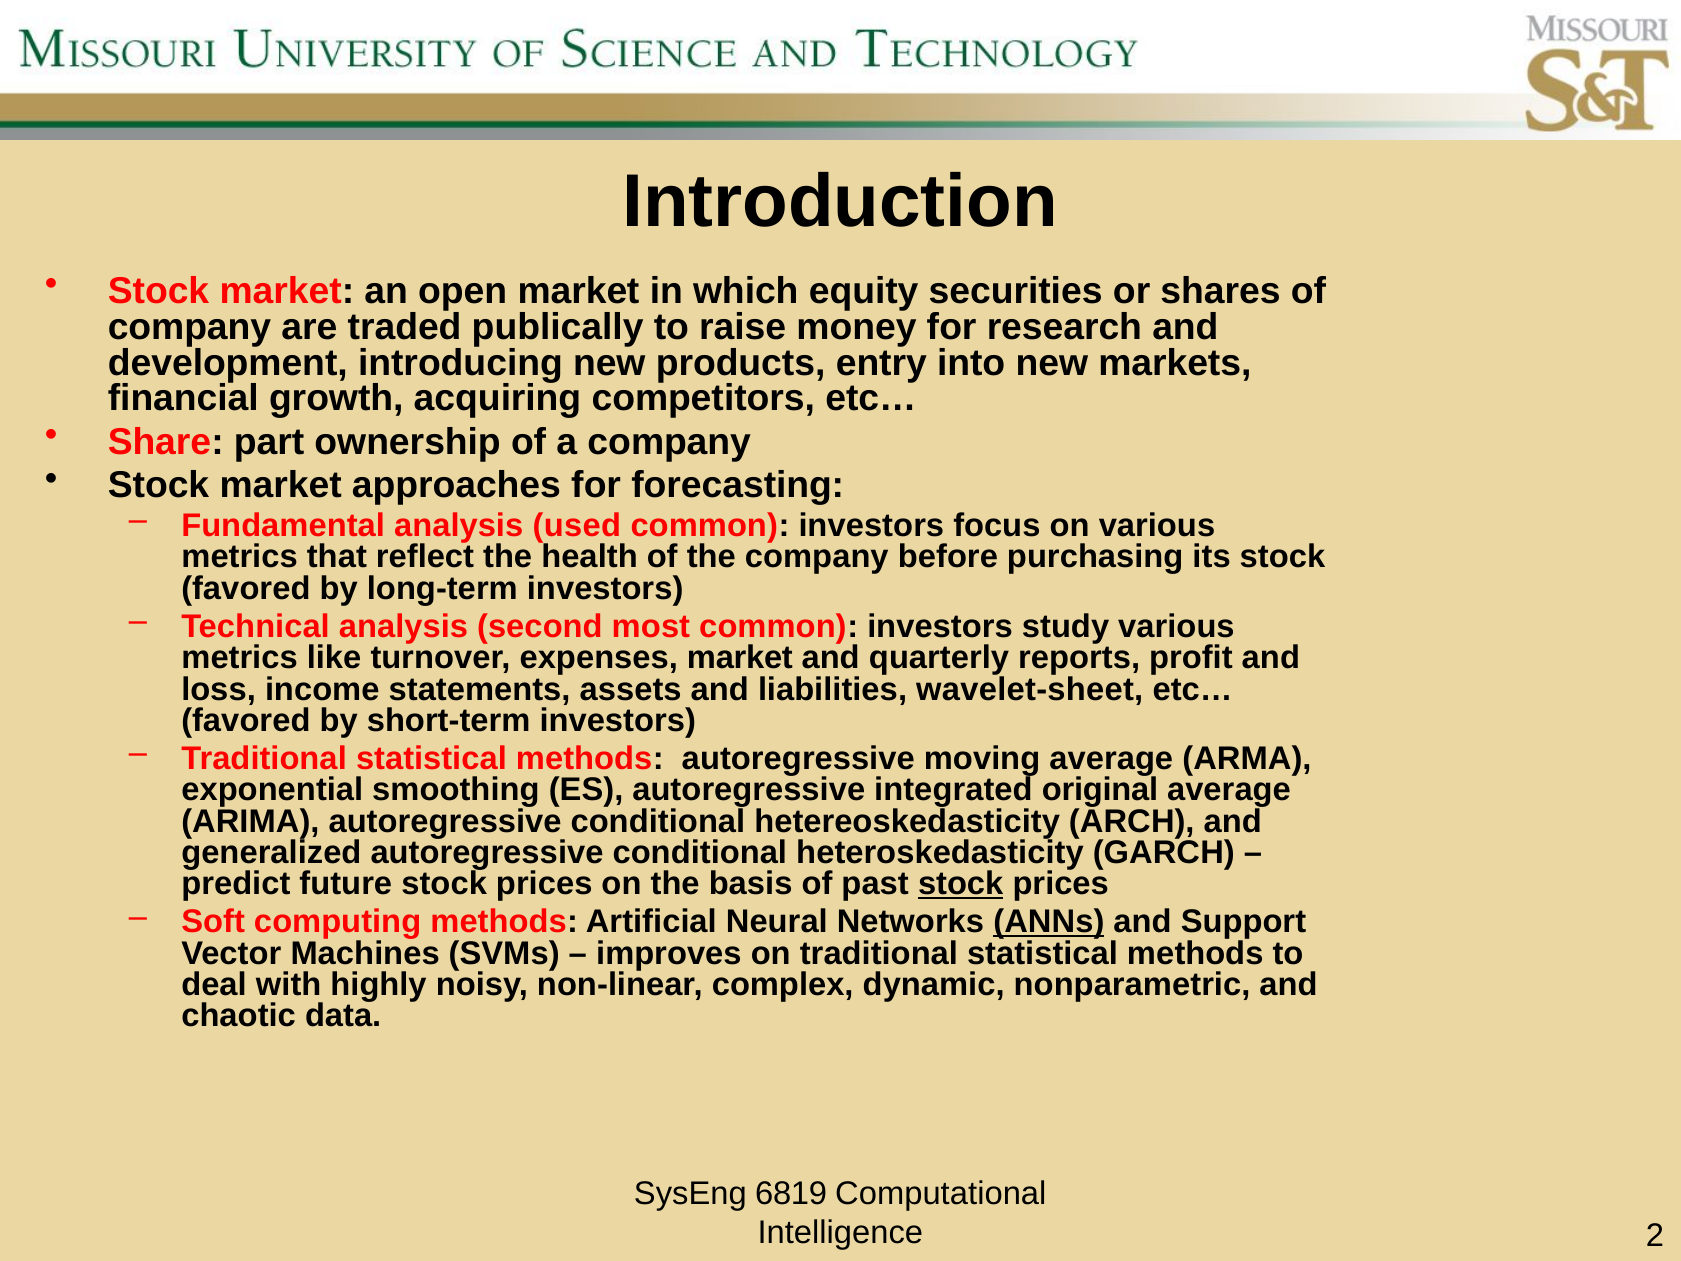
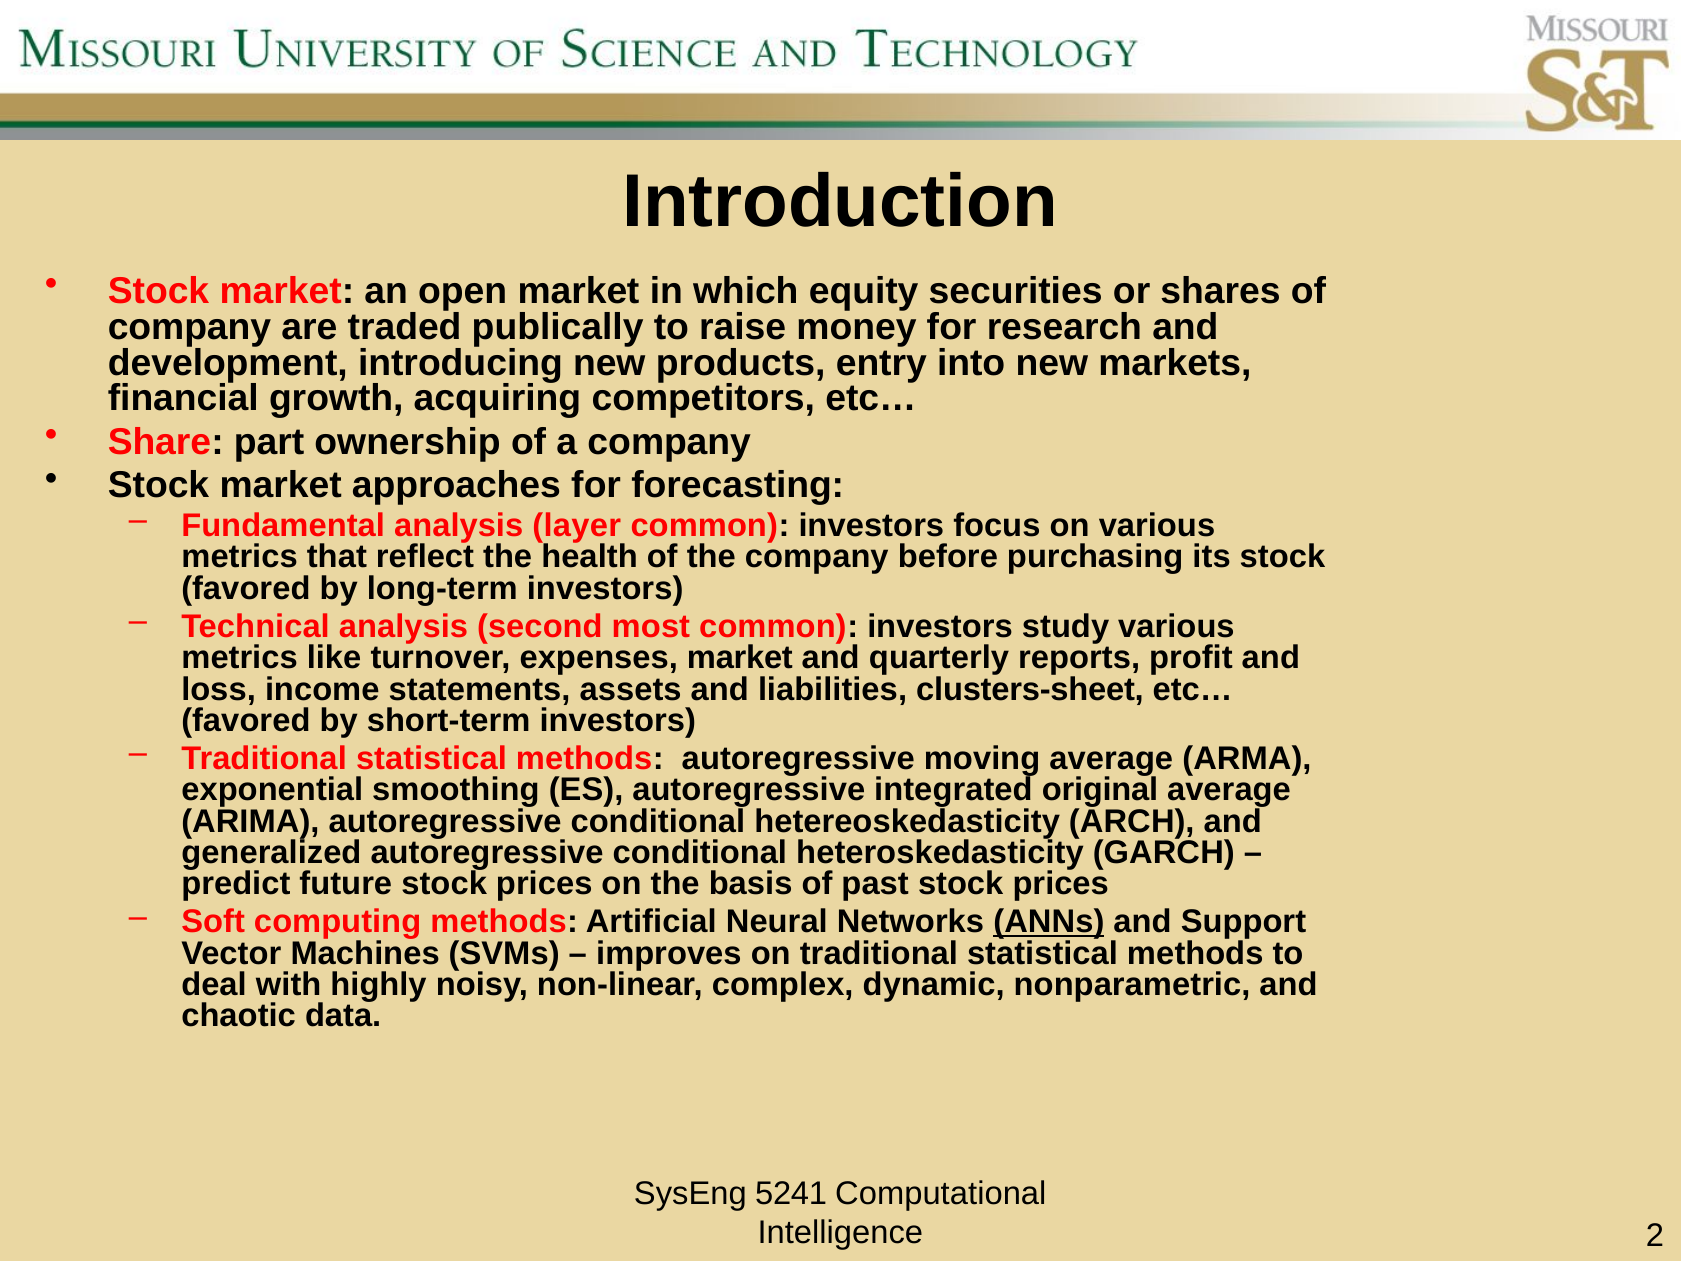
used: used -> layer (577, 526)
wavelet-sheet: wavelet-sheet -> clusters-sheet (1030, 689)
stock underline: present -> none (961, 884)
6819: 6819 -> 5241 (791, 1193)
